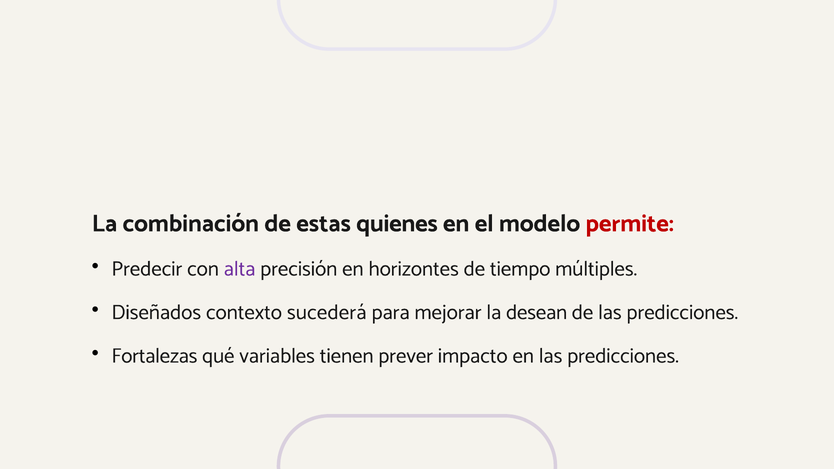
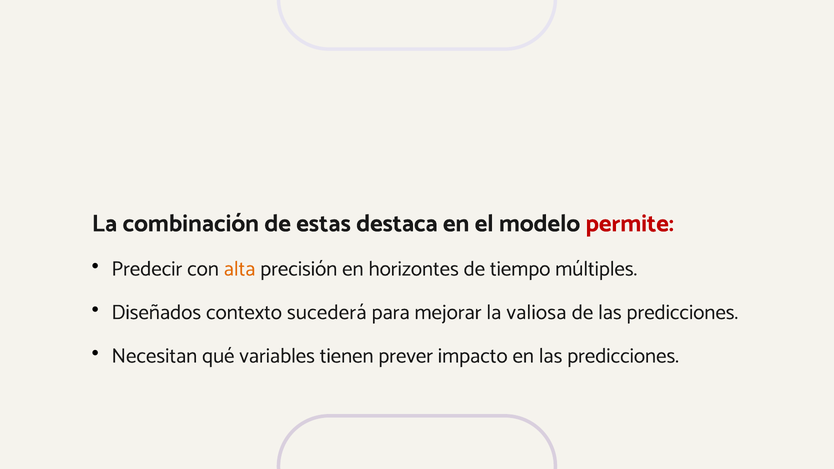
quienes: quienes -> destaca (397, 223)
alta colour: purple -> orange (240, 269)
desean: desean -> valiosa (536, 312)
Fortalezas: Fortalezas -> Necesitan (154, 356)
